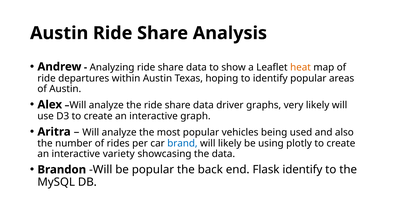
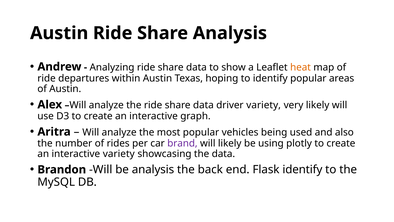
driver graphs: graphs -> variety (264, 105)
brand colour: blue -> purple (182, 143)
be popular: popular -> analysis (153, 169)
